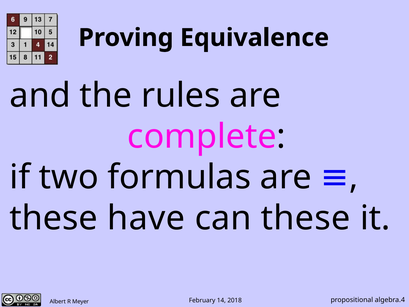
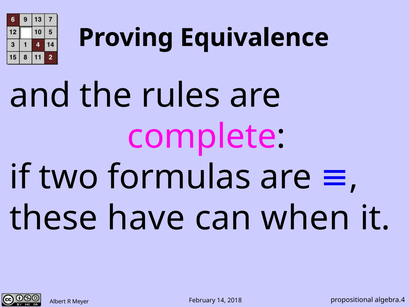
can these: these -> when (306, 218)
